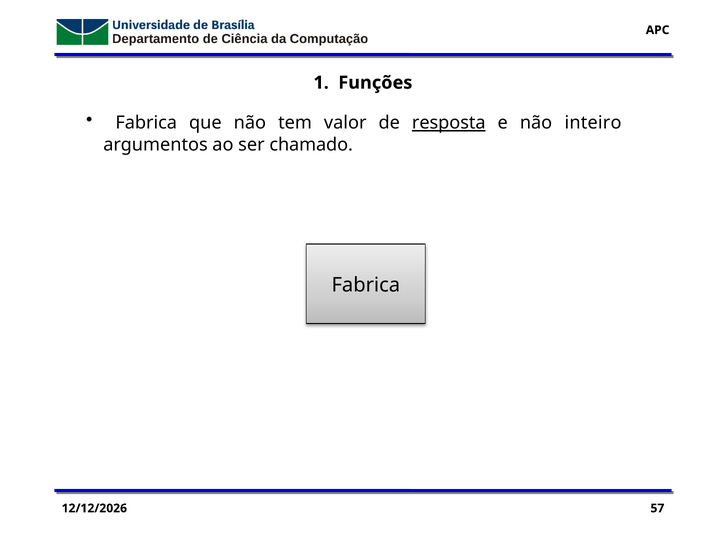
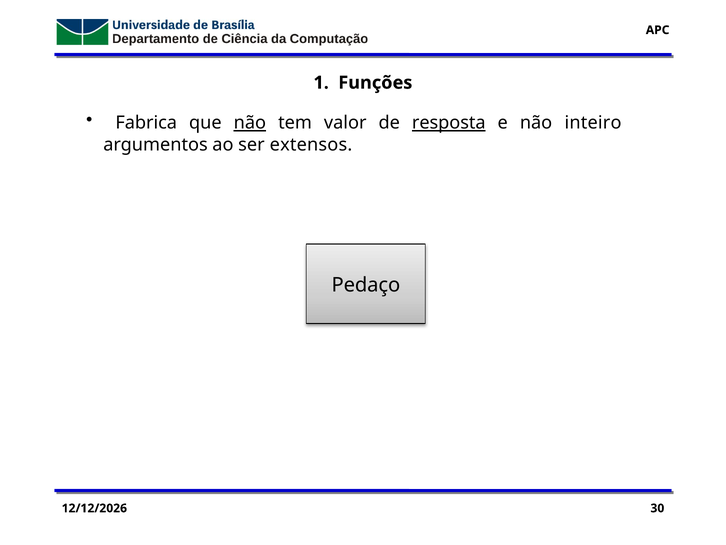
não underline: none -> present (250, 123)
chamado: chamado -> extensos (311, 145)
Fabrica: Fabrica -> Pedaço (366, 285)
57: 57 -> 30 (657, 508)
